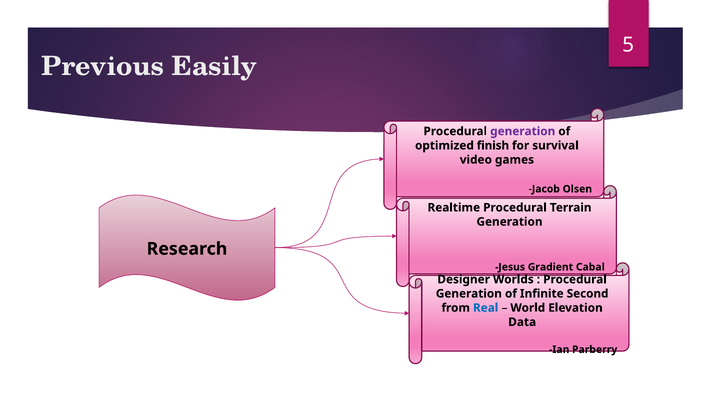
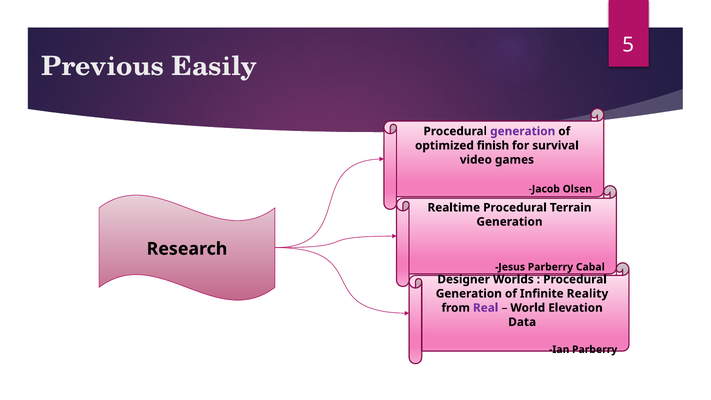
Jesus Gradient: Gradient -> Parberry (550, 267)
Second: Second -> Reality (587, 294)
Real colour: blue -> purple (486, 308)
